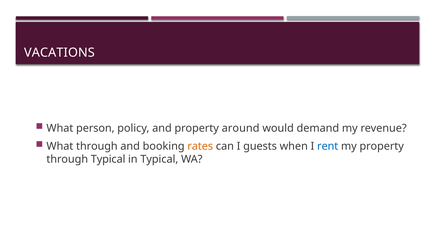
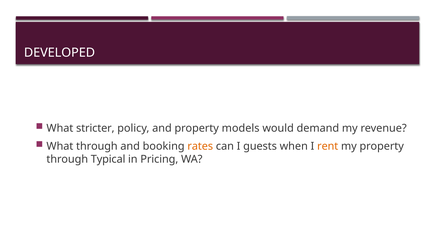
VACATIONS: VACATIONS -> DEVELOPED (60, 53)
person: person -> stricter (95, 129)
around: around -> models (241, 129)
rent colour: blue -> orange (328, 147)
in Typical: Typical -> Pricing (159, 160)
